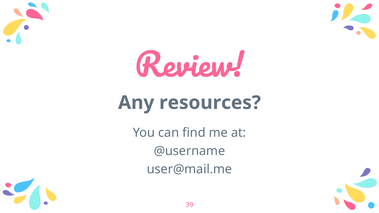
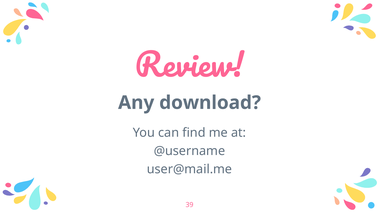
resources: resources -> download (210, 103)
